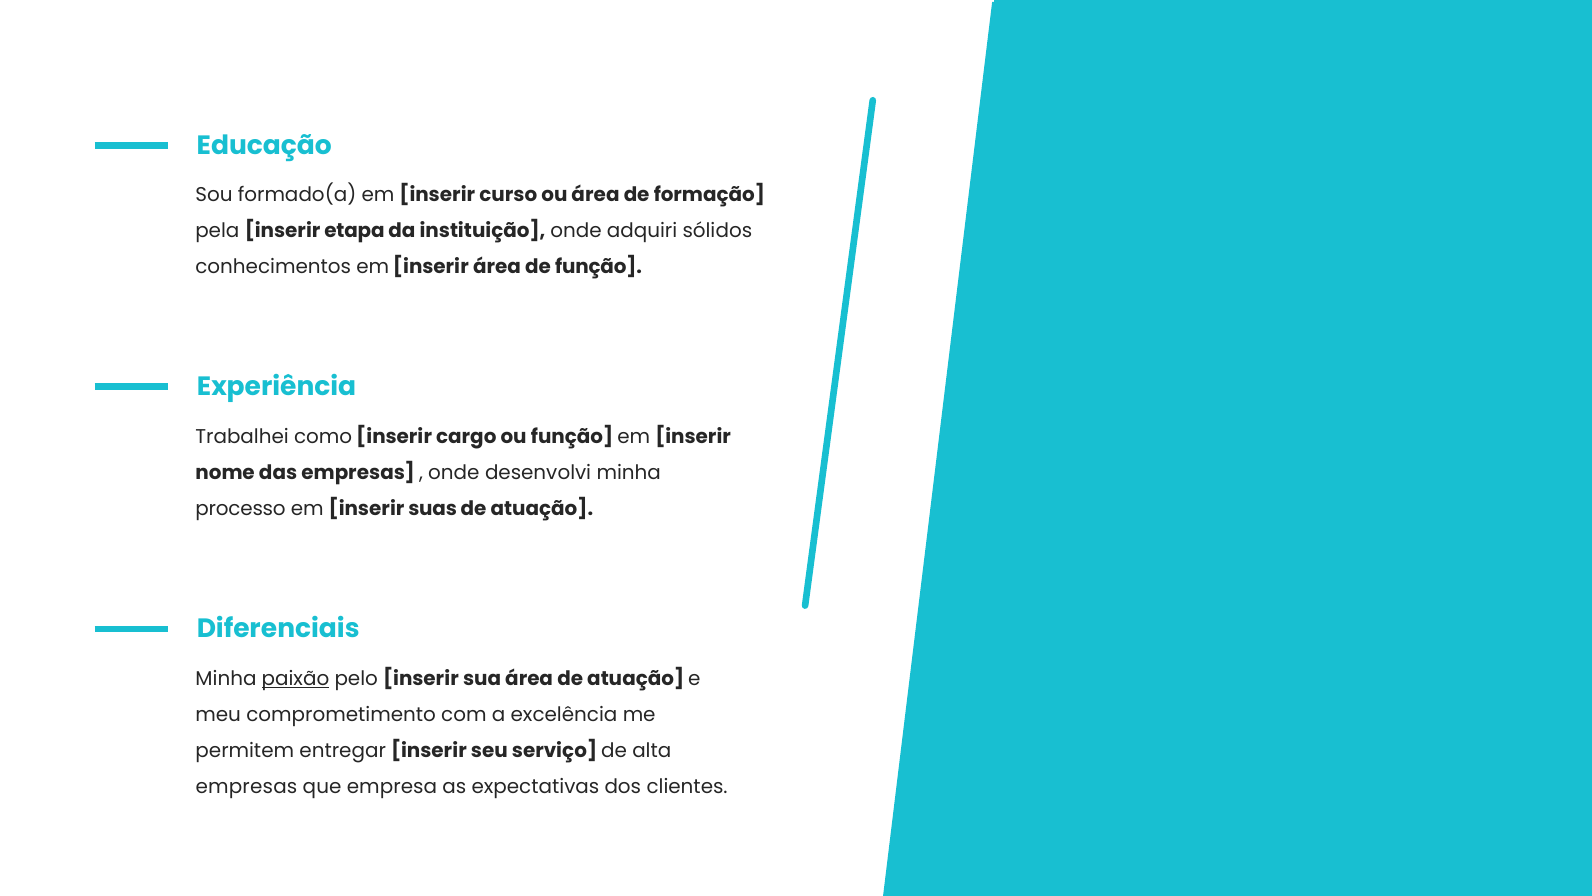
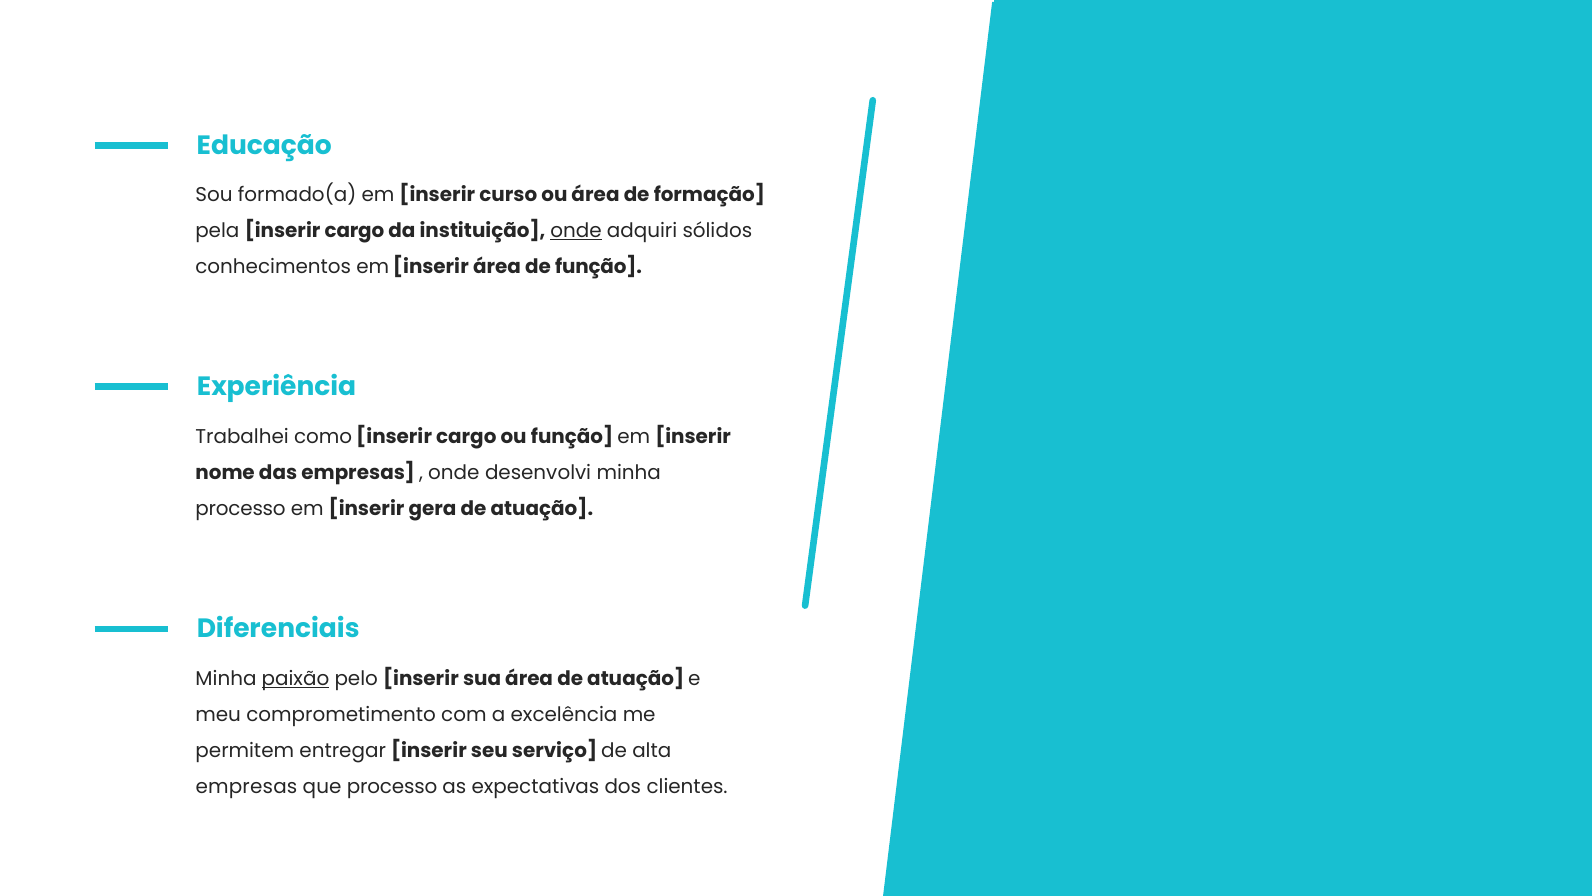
pela inserir etapa: etapa -> cargo (354, 231)
onde underline: none -> present (576, 231)
suas: suas -> gera (433, 509)
que empresa: empresa -> processo (392, 787)
